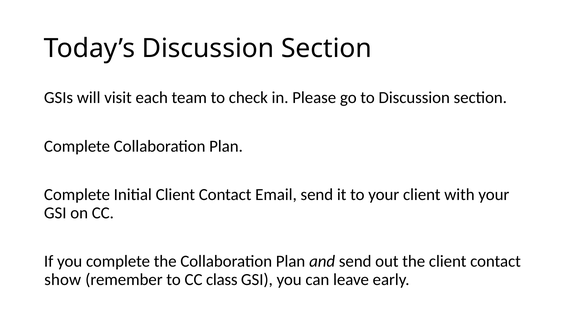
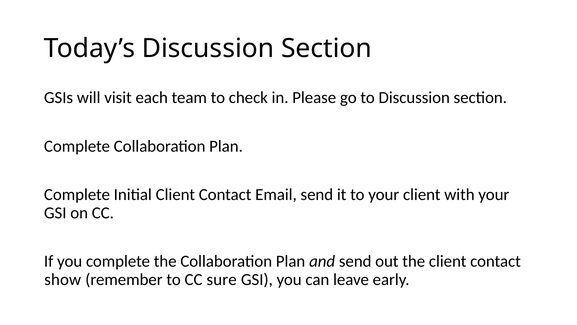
class: class -> sure (222, 279)
